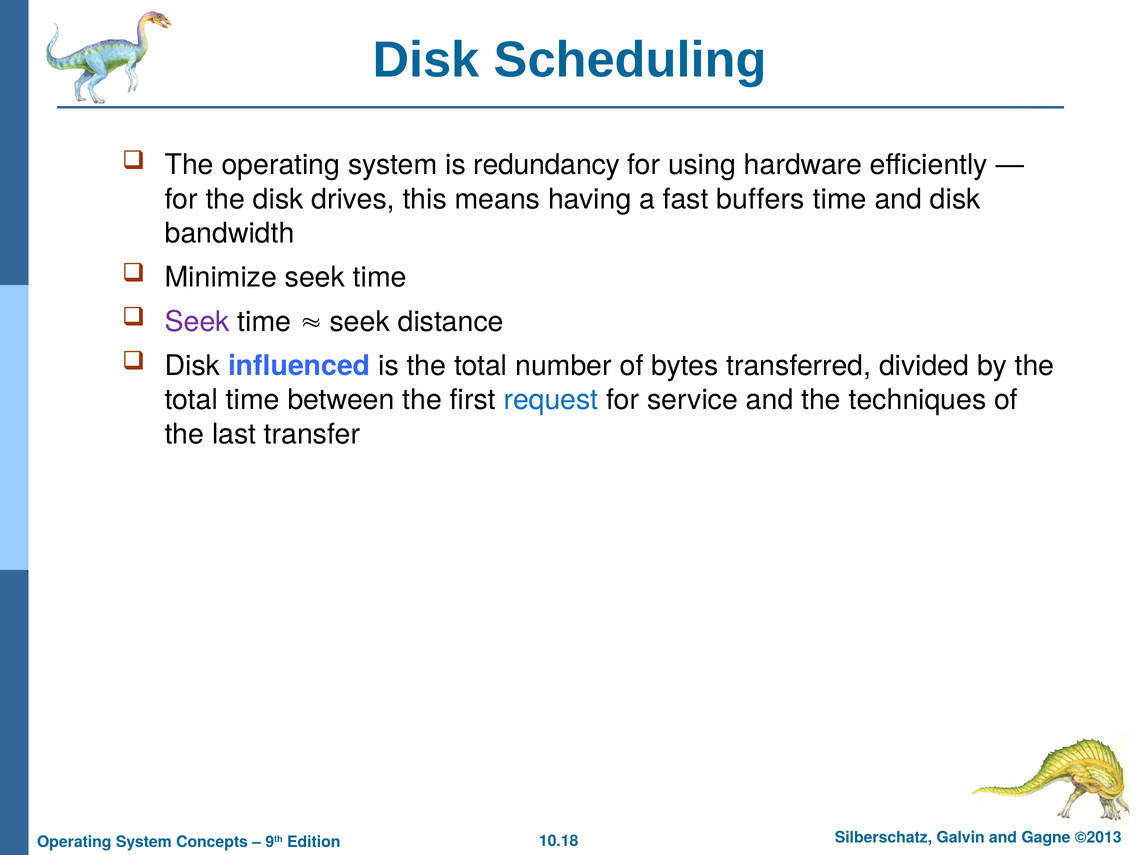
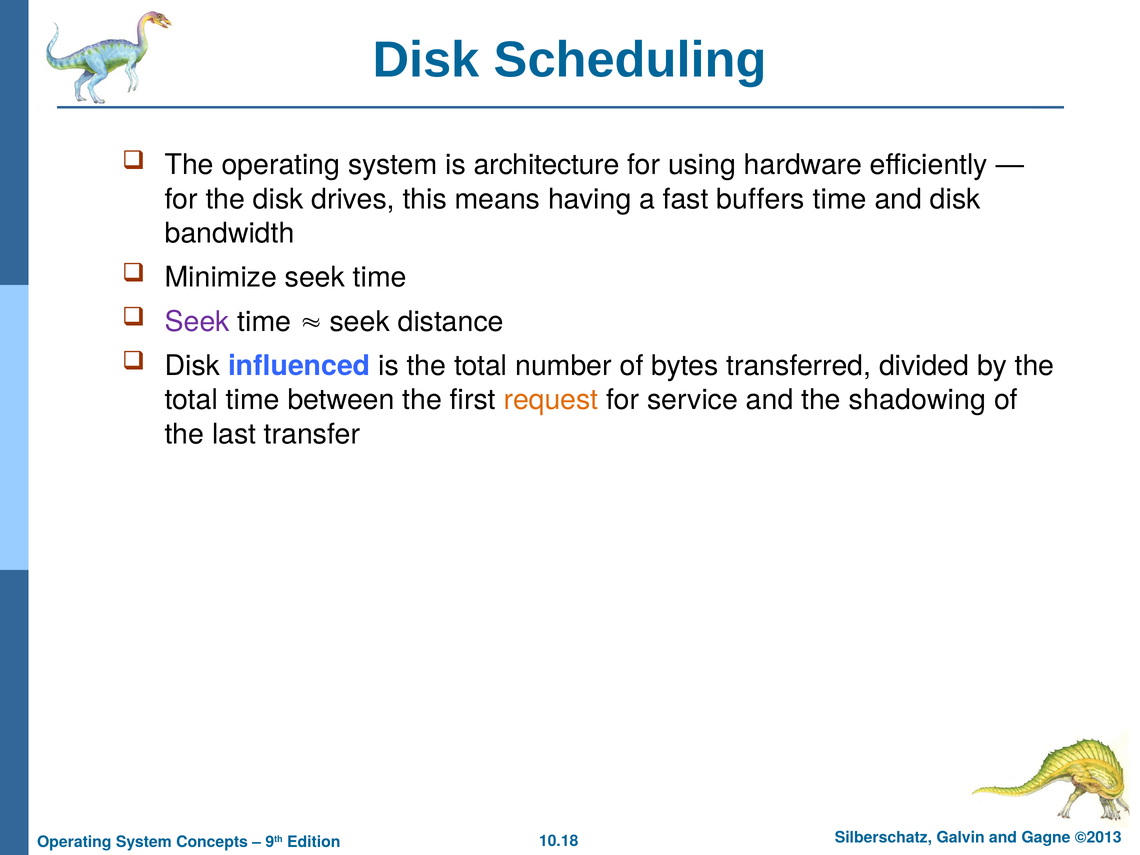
redundancy: redundancy -> architecture (547, 165)
request colour: blue -> orange (551, 400)
techniques: techniques -> shadowing (917, 400)
